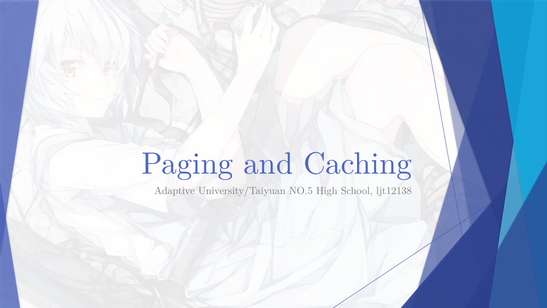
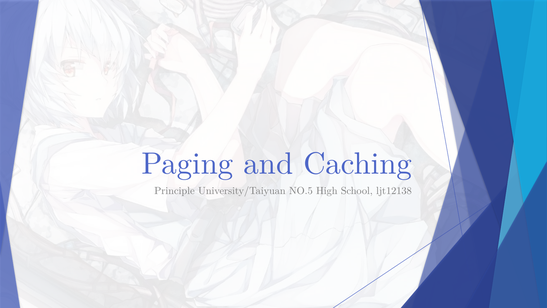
Adaptive: Adaptive -> Principle (174, 191)
